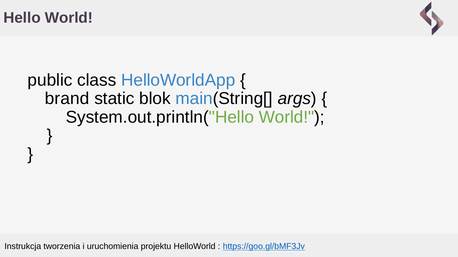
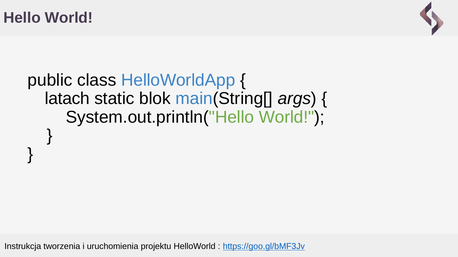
brand: brand -> latach (67, 99)
